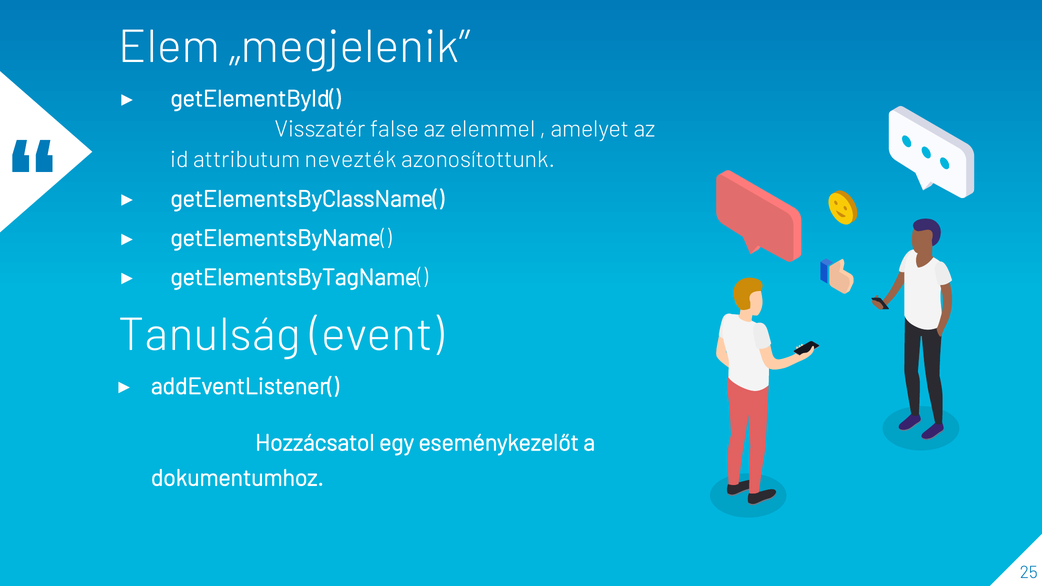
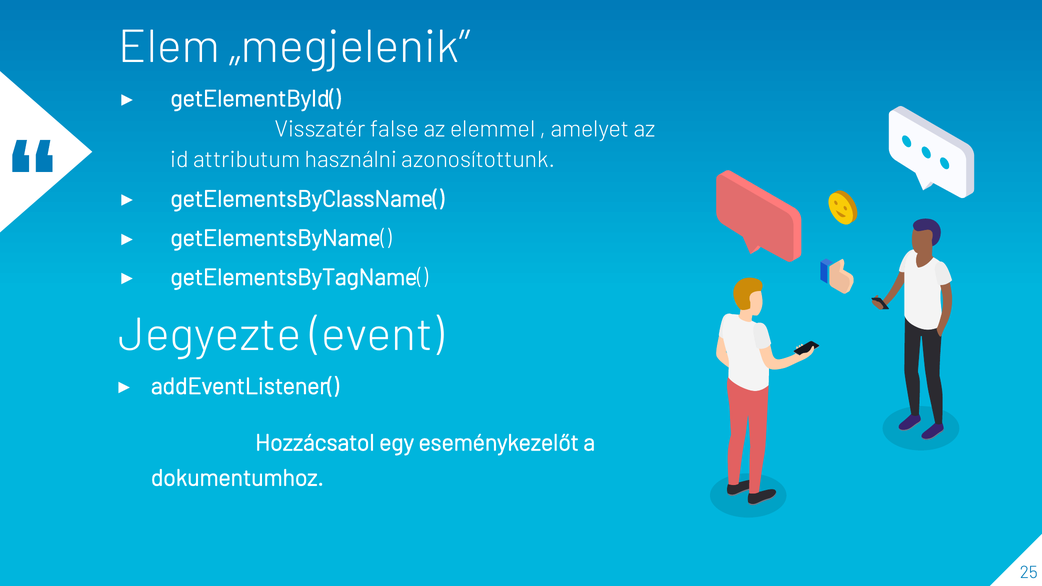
nevezték: nevezték -> használni (351, 160)
Tanulság: Tanulság -> Jegyezte (210, 335)
